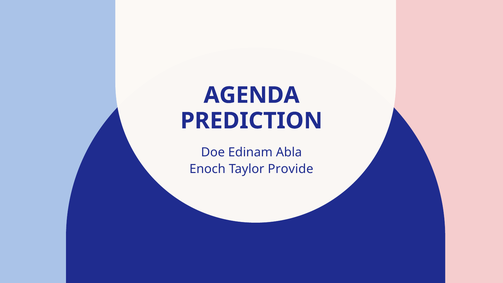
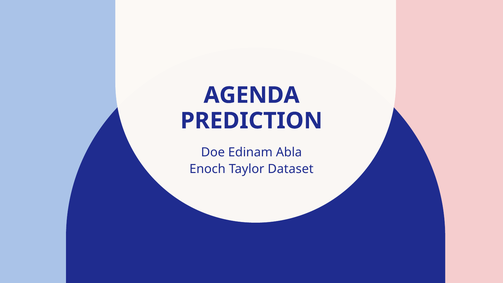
Provide: Provide -> Dataset (291, 169)
